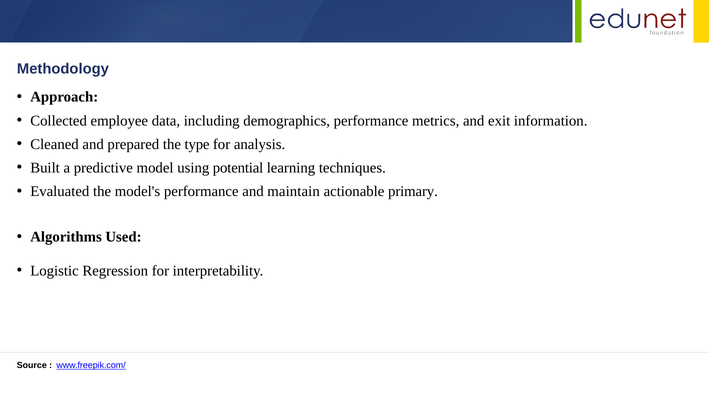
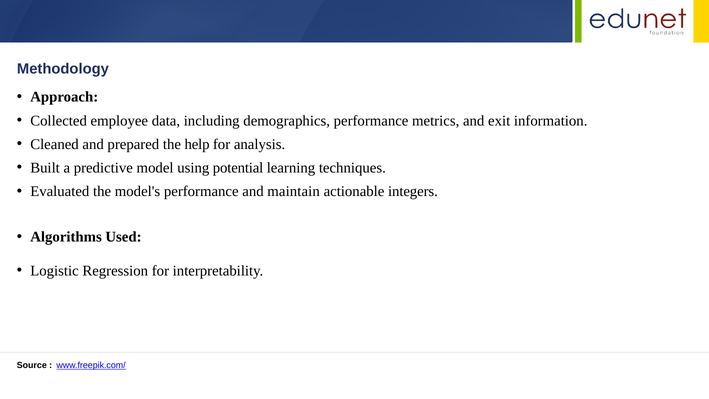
type: type -> help (197, 144)
primary: primary -> integers (413, 191)
